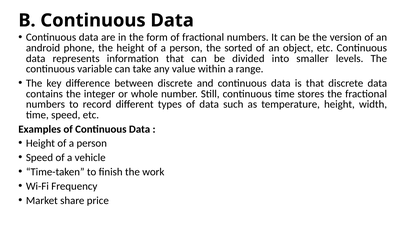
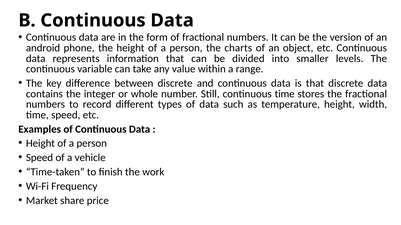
sorted: sorted -> charts (238, 48)
